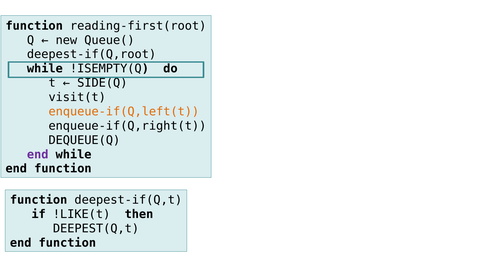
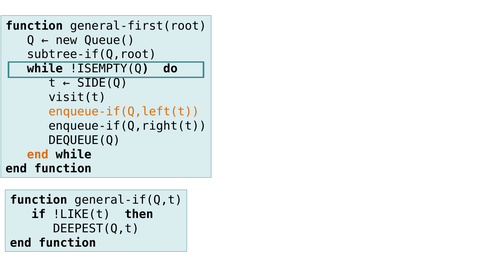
reading-first(root: reading-first(root -> general-first(root (138, 26)
deepest-if(Q,root: deepest-if(Q,root -> subtree-if(Q,root (92, 54)
end colour: purple -> orange (38, 155)
deepest-if(Q,t: deepest-if(Q,t -> general-if(Q,t (128, 200)
